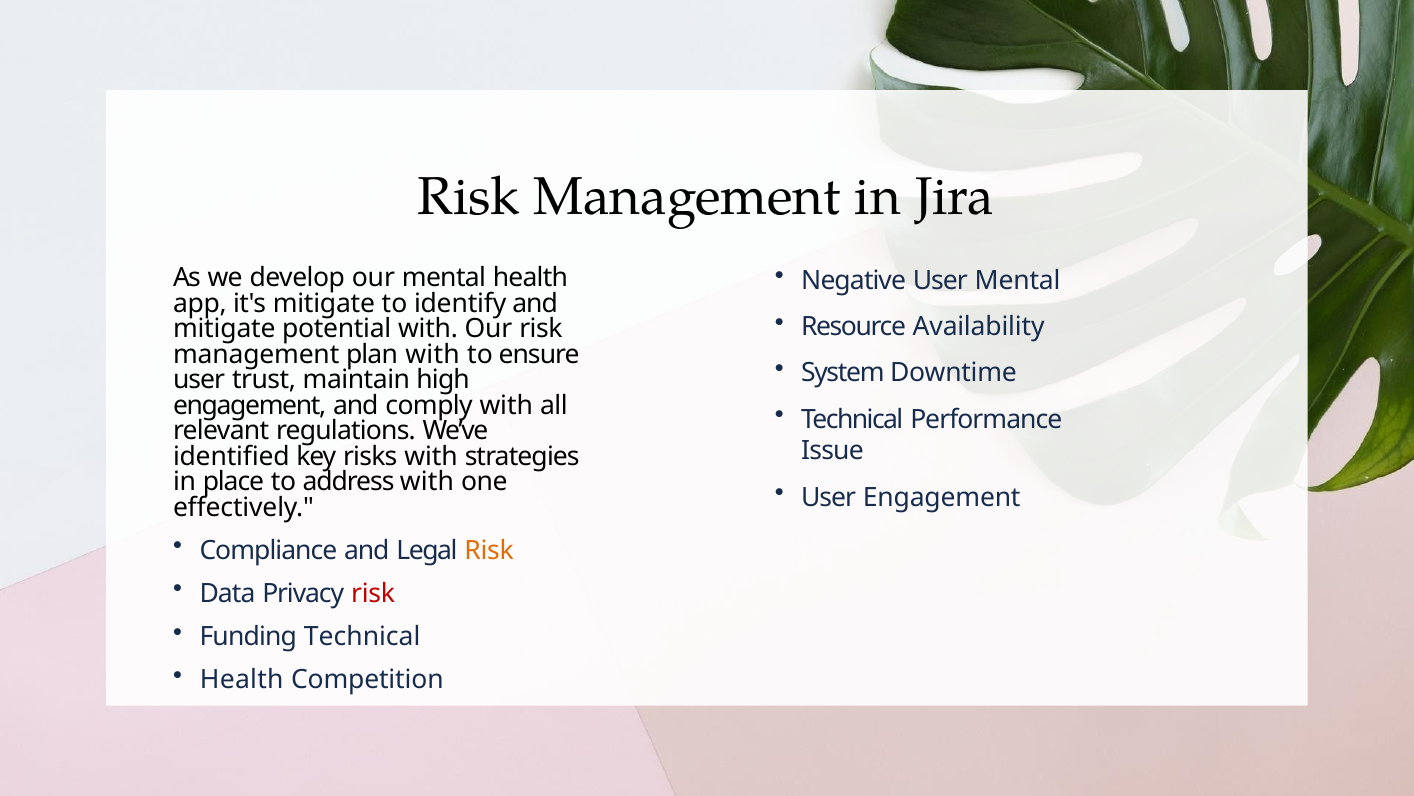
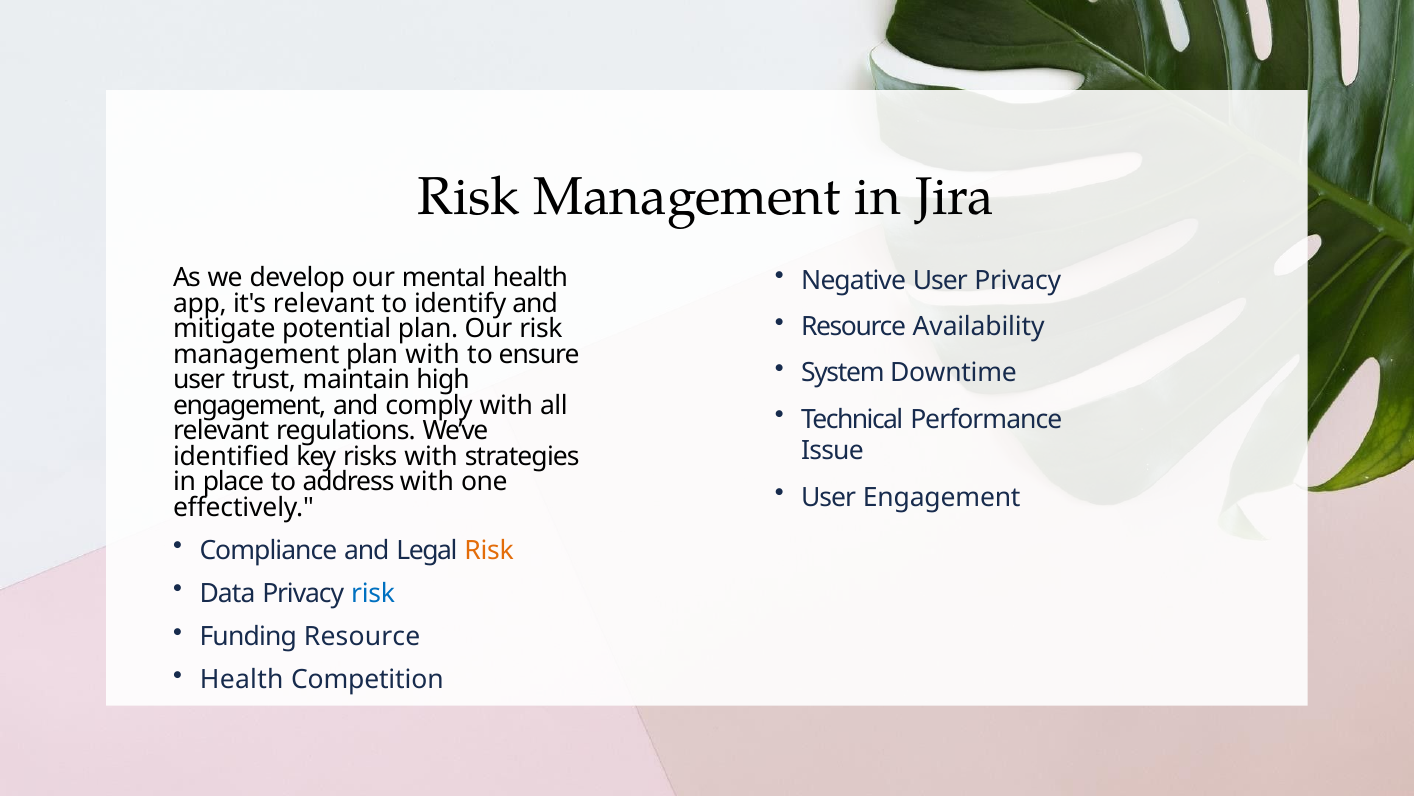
User Mental: Mental -> Privacy (1018, 280)
it's mitigate: mitigate -> relevant (324, 303)
potential with: with -> plan (428, 329)
risk colour: red -> blue (373, 593)
Funding Technical: Technical -> Resource (362, 636)
